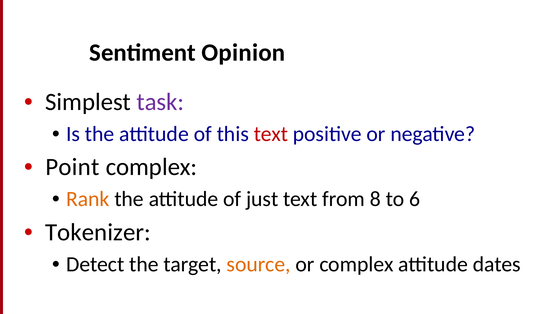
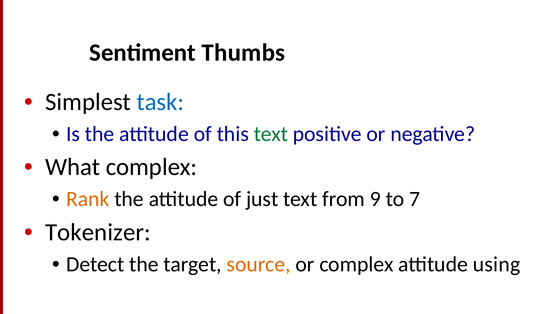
Opinion: Opinion -> Thumbs (243, 53)
task colour: purple -> blue (160, 102)
text colour: red -> green (271, 134)
Point: Point -> What (73, 167)
8: 8 -> 9 (375, 199)
6: 6 -> 7 (415, 199)
dates: dates -> using (497, 265)
